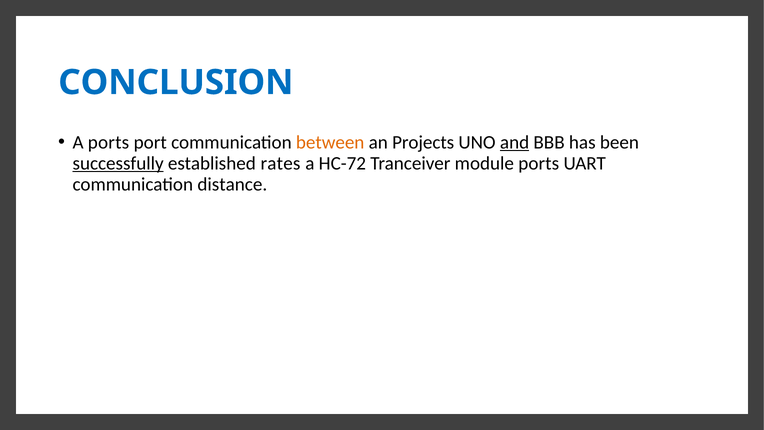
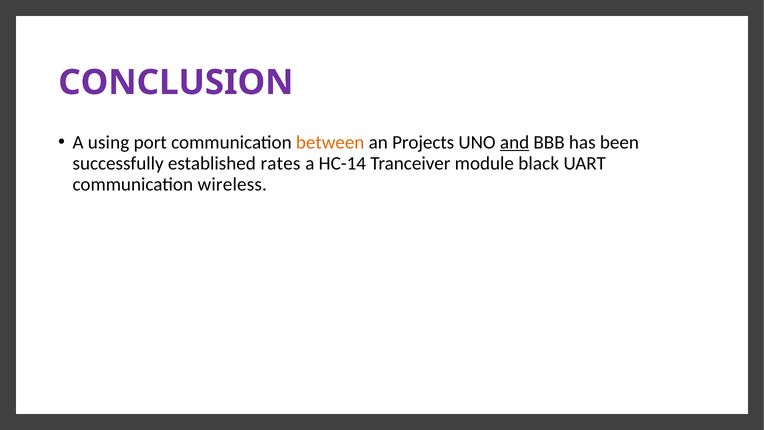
CONCLUSION colour: blue -> purple (176, 82)
A ports: ports -> using (109, 142)
successfully underline: present -> none (118, 163)
HC-72: HC-72 -> HC-14 (342, 163)
module ports: ports -> black (539, 163)
distance: distance -> wireless (232, 184)
